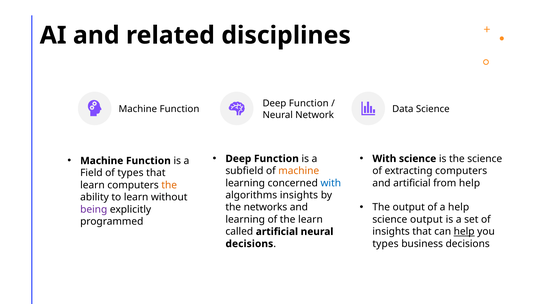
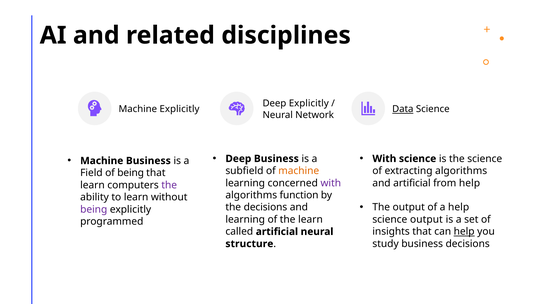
Function: Function -> Explicitly (309, 103)
Function: Function -> Explicitly (179, 109)
Data underline: none -> present (403, 109)
Function: Function -> Business (276, 159)
Function: Function -> Business (148, 161)
extracting computers: computers -> algorithms (461, 171)
of types: types -> being (131, 173)
with colour: blue -> purple (331, 183)
the colour: orange -> purple (169, 185)
algorithms insights: insights -> function (299, 195)
the networks: networks -> decisions (265, 208)
types: types -> study (386, 244)
decisions: decisions -> structure (249, 244)
